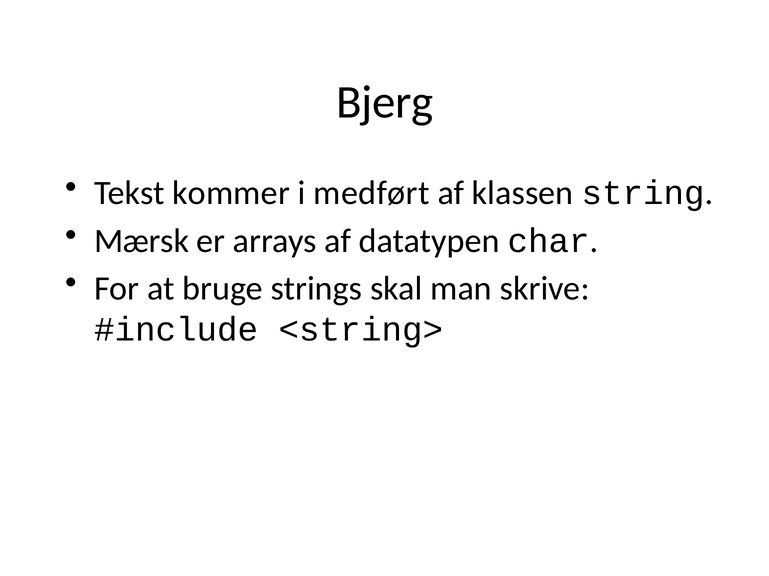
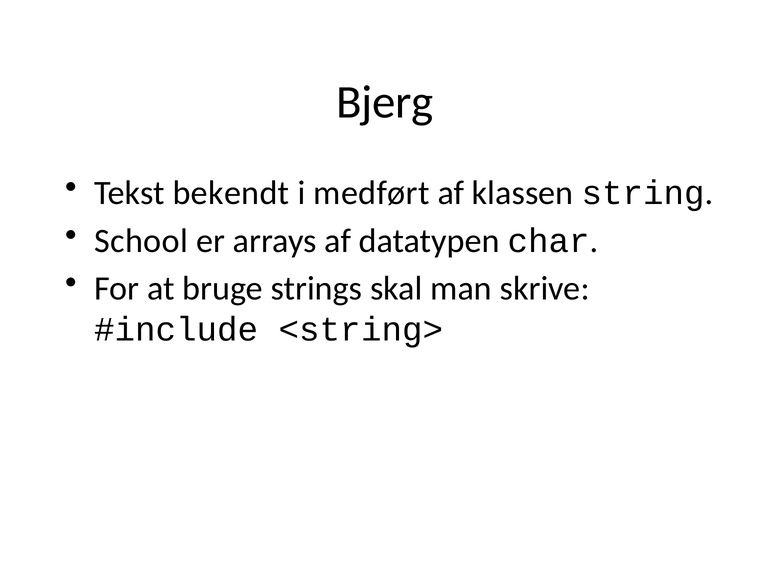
kommer: kommer -> bekendt (231, 193)
Mærsk: Mærsk -> School (141, 241)
